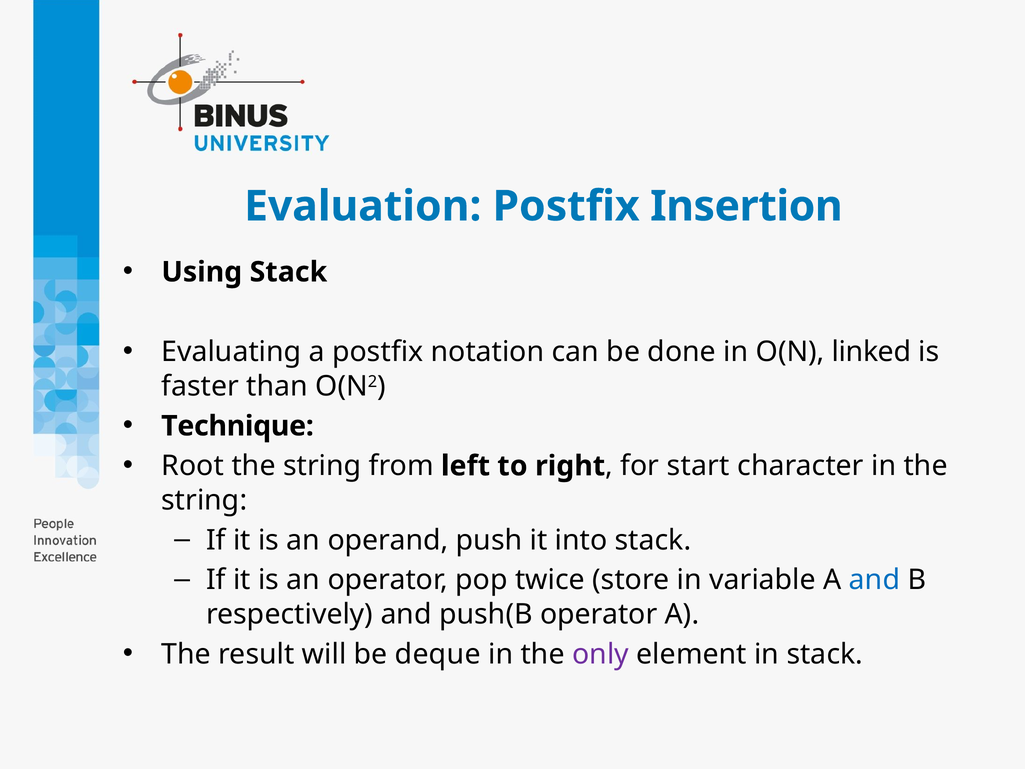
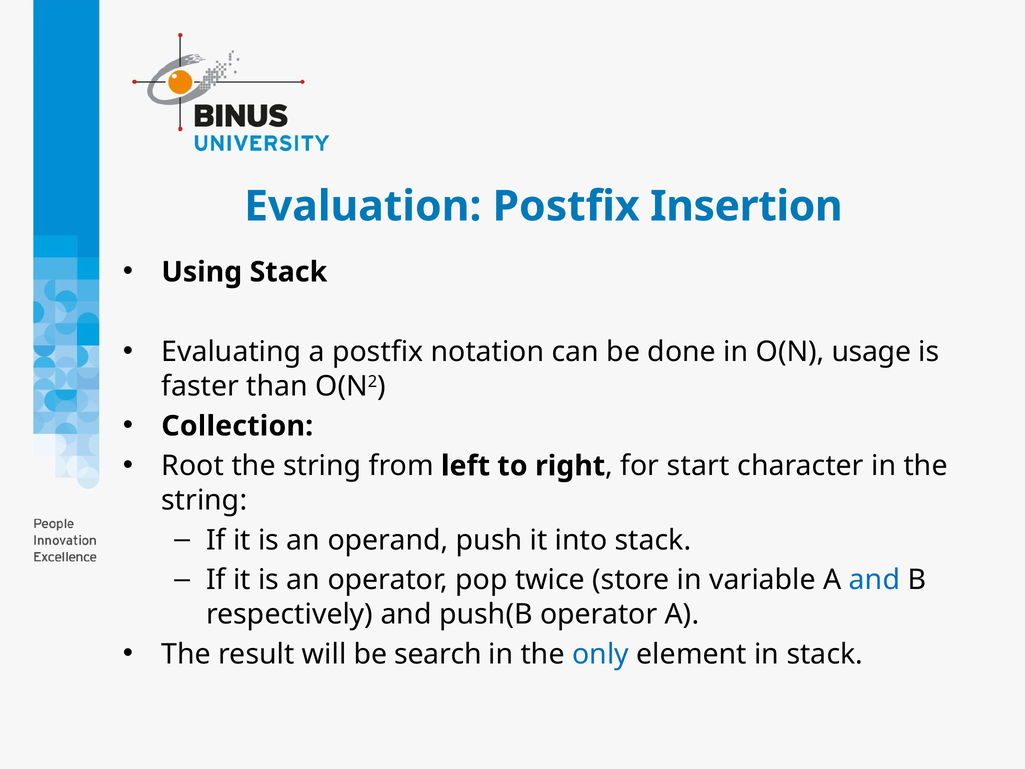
linked: linked -> usage (871, 352)
Technique: Technique -> Collection (237, 426)
deque: deque -> search (438, 654)
only colour: purple -> blue (601, 654)
